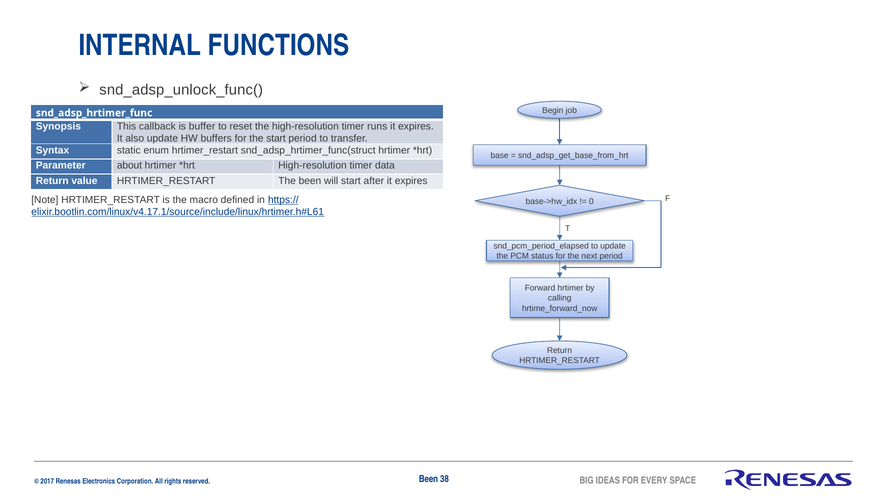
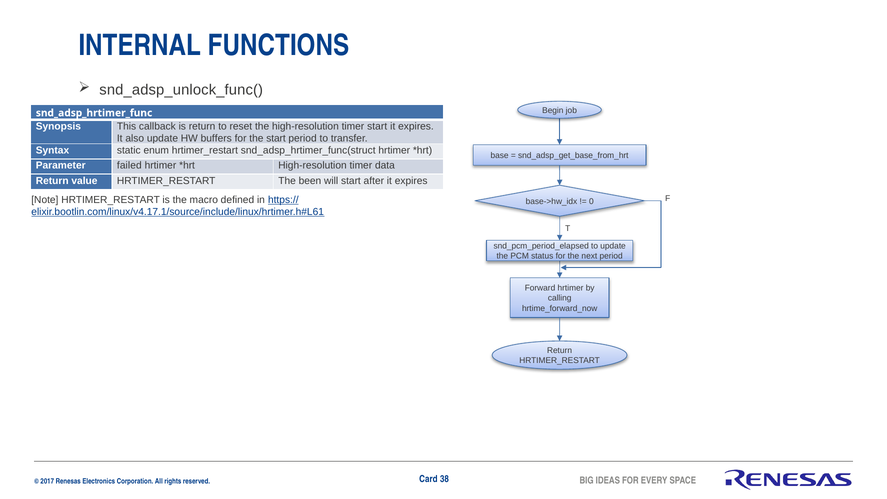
is buffer: buffer -> return (202, 126)
timer runs: runs -> start (377, 126)
about: about -> failed (129, 166)
Been: Been -> Card (428, 479)
